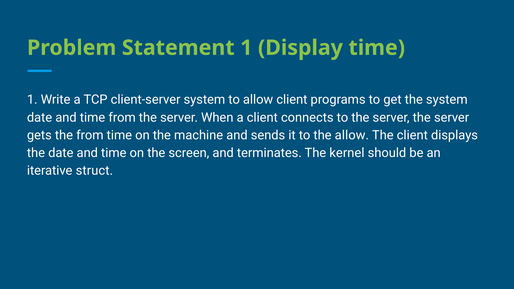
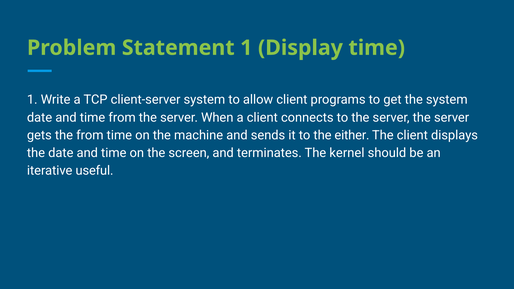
the allow: allow -> either (352, 135)
struct: struct -> useful (94, 171)
